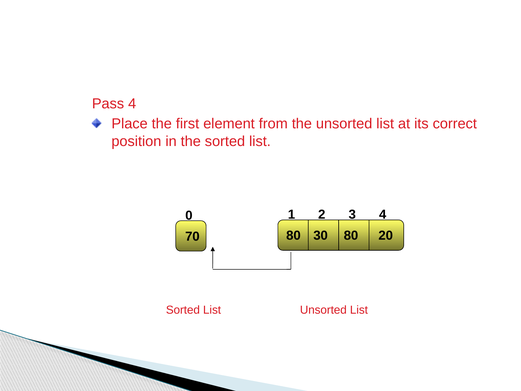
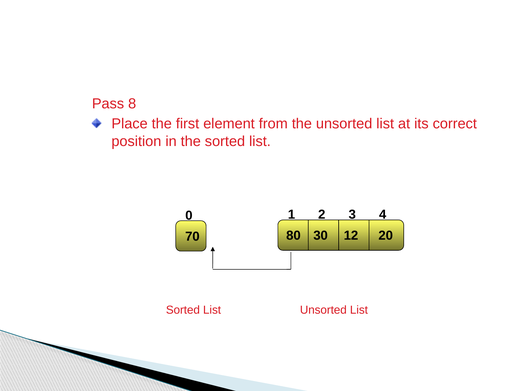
Pass 4: 4 -> 8 (132, 104)
70 80: 80 -> 12 (351, 235)
